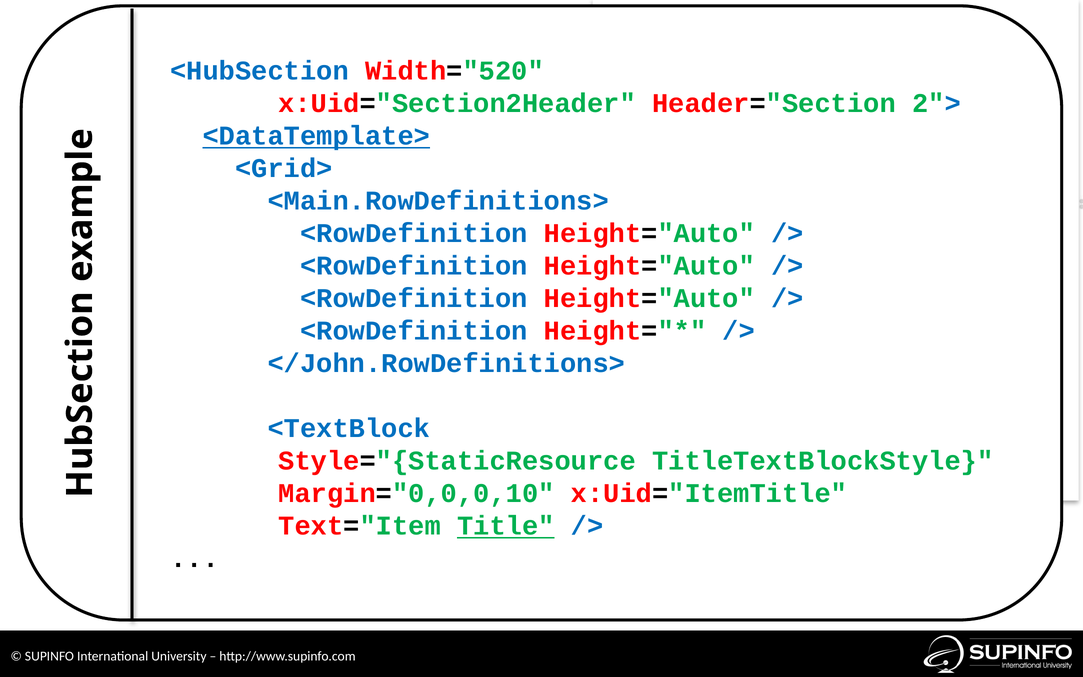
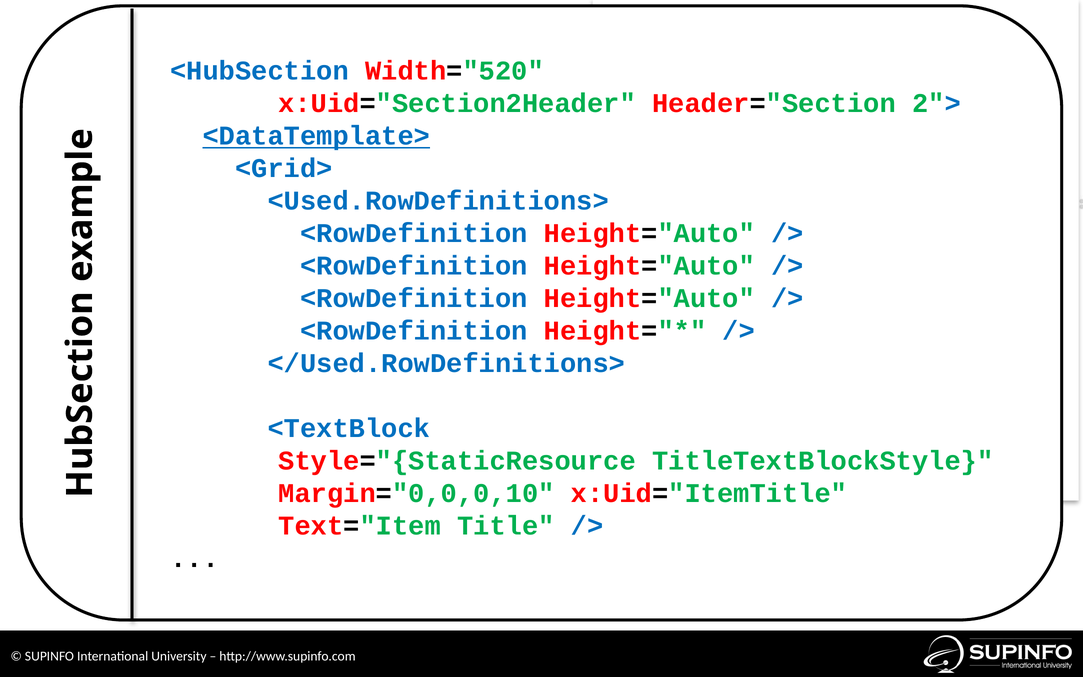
<Main.RowDefinitions>: <Main.RowDefinitions> -> <Used.RowDefinitions> (438, 201)
</John.RowDefinitions>: </John.RowDefinitions> -> </Used.RowDefinitions> (446, 363)
Title underline: present -> none (506, 526)
